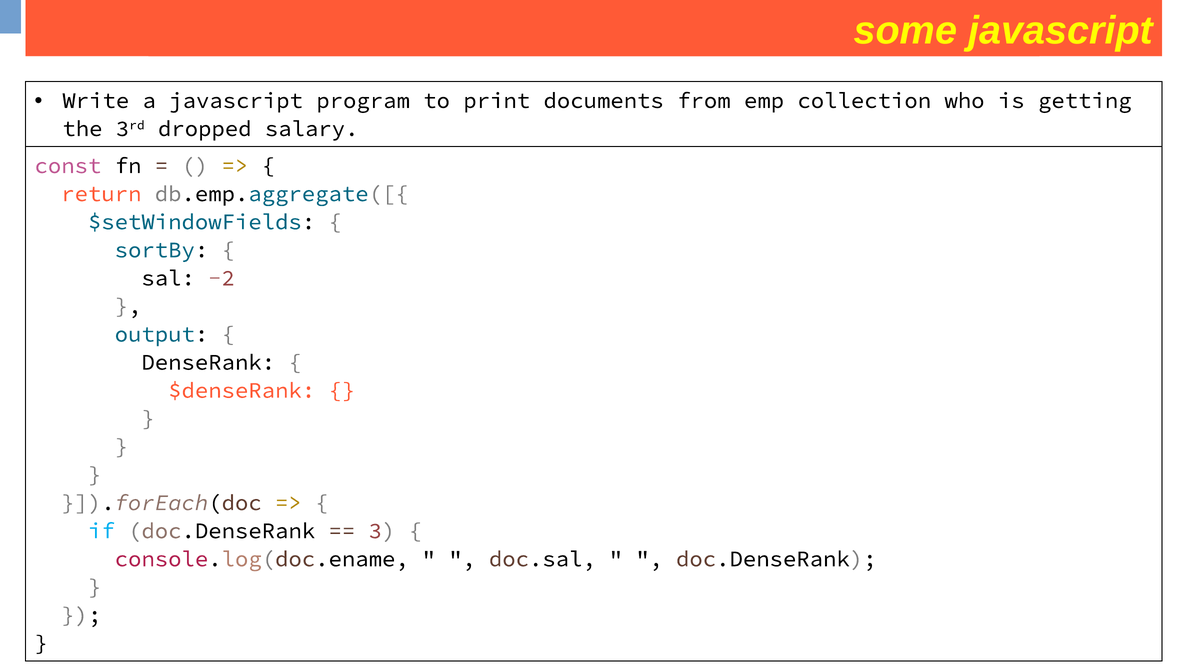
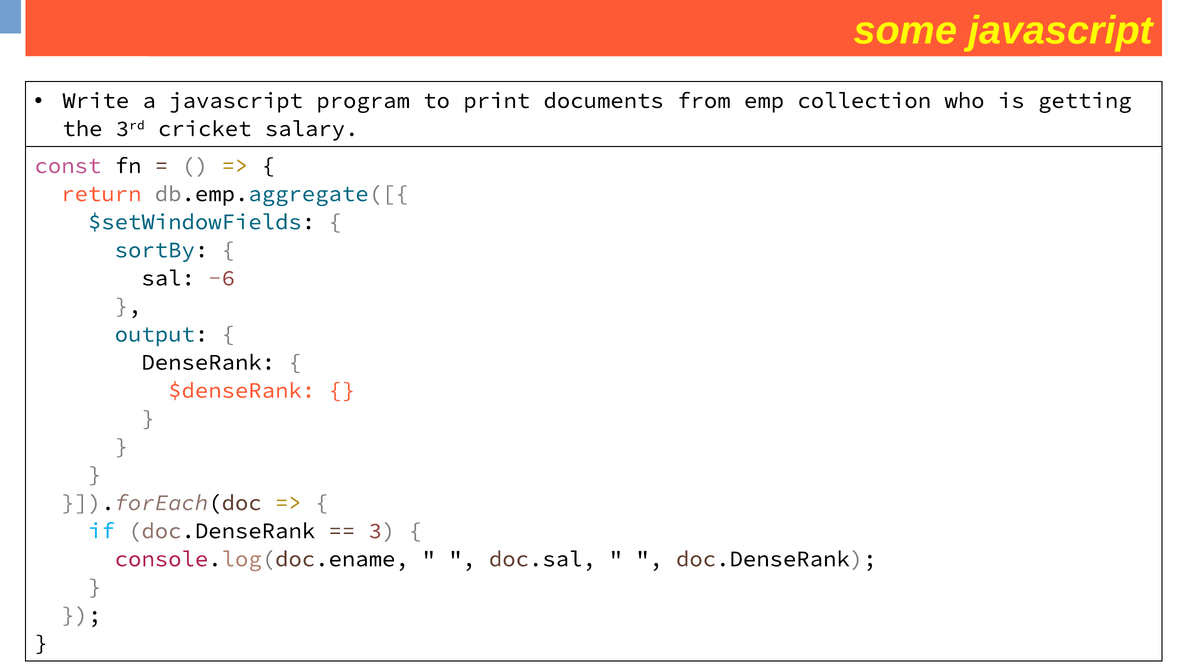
dropped: dropped -> cricket (205, 129)
-2: -2 -> -6 (222, 278)
